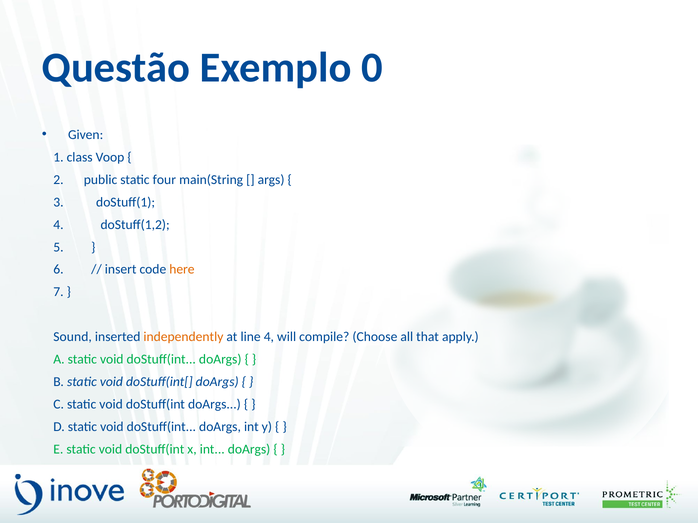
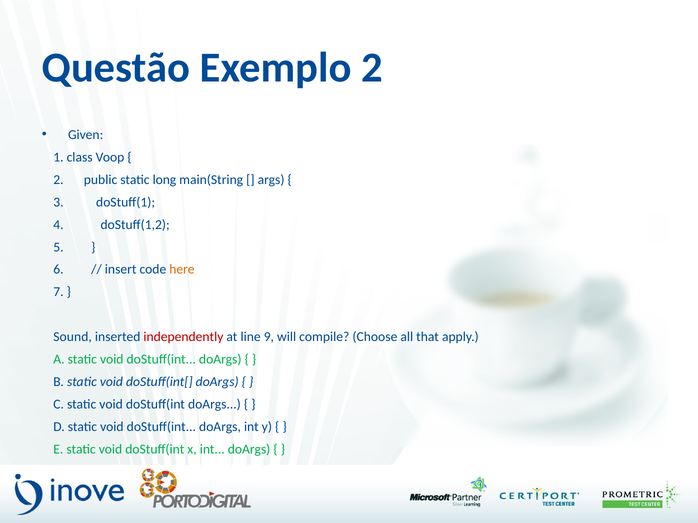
Exemplo 0: 0 -> 2 (372, 68)
four: four -> long (164, 180)
independently colour: orange -> red (183, 337)
line 4: 4 -> 9 (269, 337)
